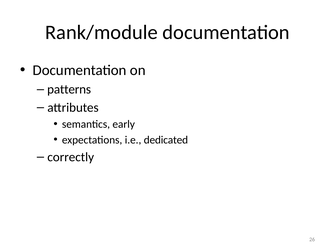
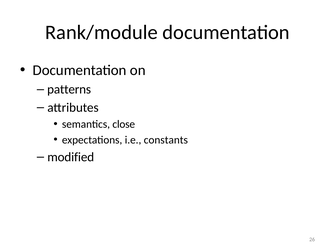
early: early -> close (124, 124)
dedicated: dedicated -> constants (166, 140)
correctly: correctly -> modified (71, 157)
